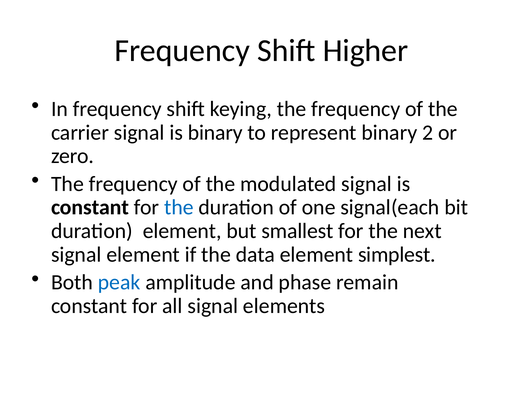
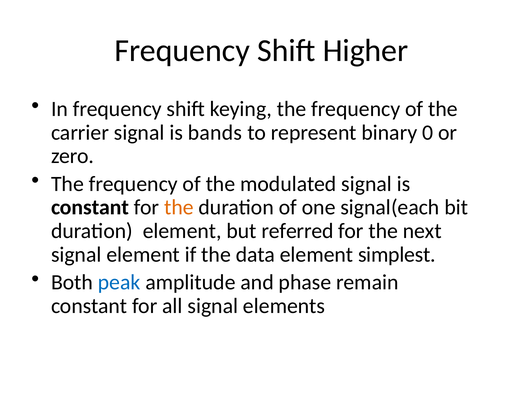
is binary: binary -> bands (215, 132)
2: 2 -> 0 (428, 132)
the colour: blue -> orange (179, 207)
smallest: smallest -> referred (298, 231)
